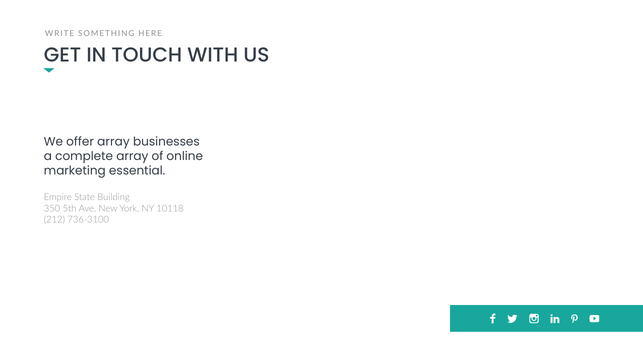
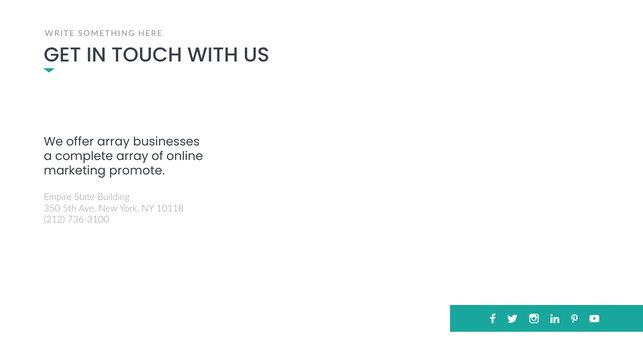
essential: essential -> promote (137, 171)
